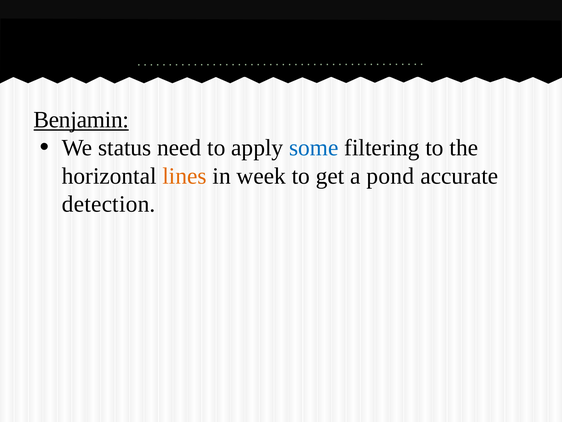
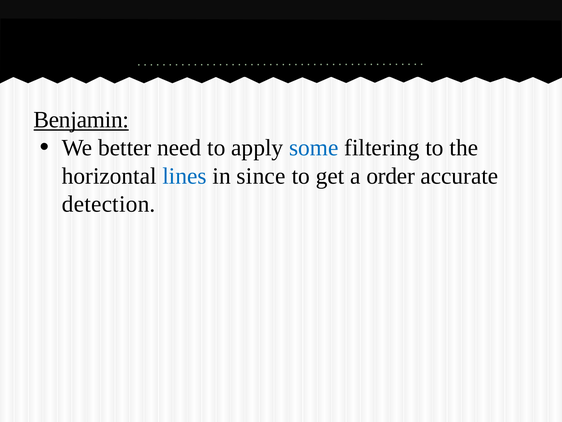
status: status -> better (125, 148)
lines colour: orange -> blue (185, 176)
week: week -> since (261, 176)
pond: pond -> order (391, 176)
